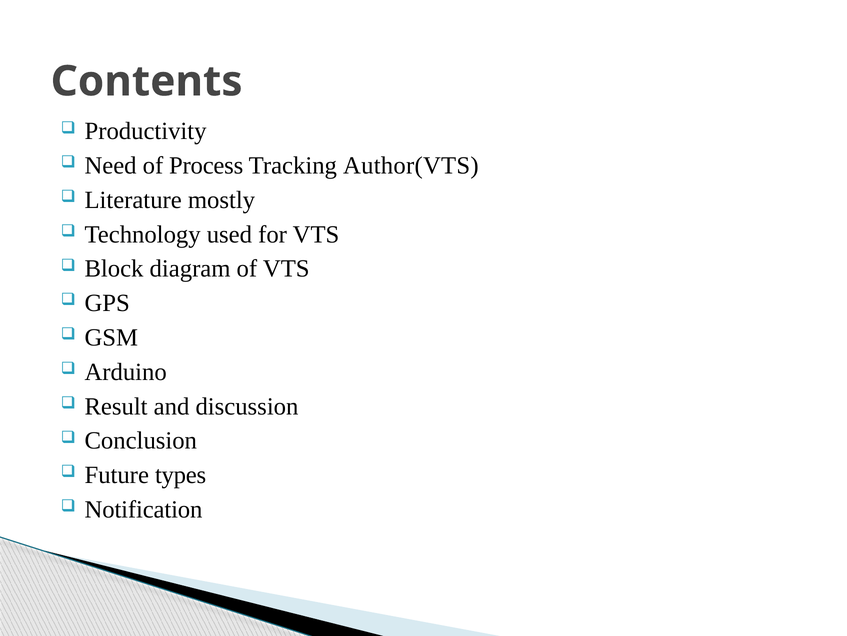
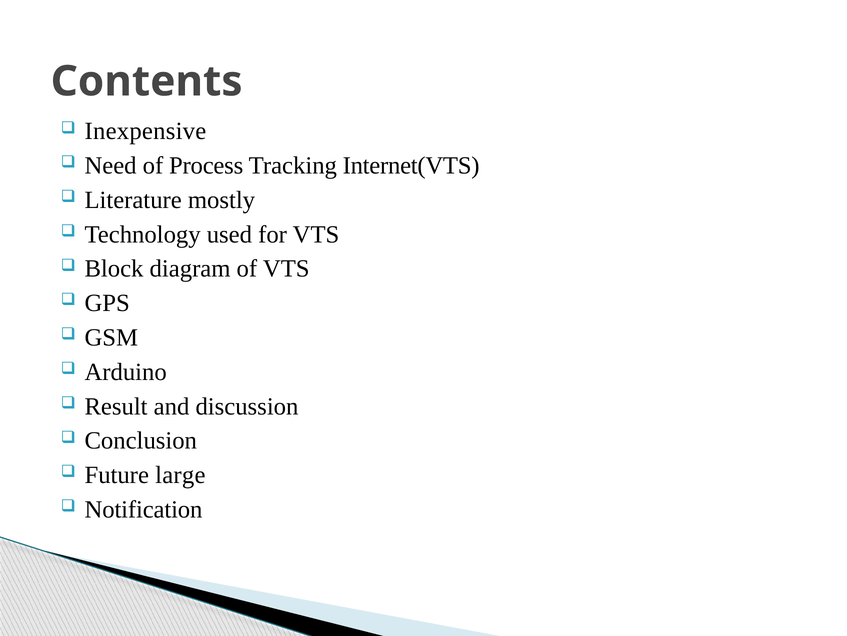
Productivity: Productivity -> Inexpensive (145, 131)
Author(VTS: Author(VTS -> Internet(VTS (411, 165)
types: types -> large (180, 475)
